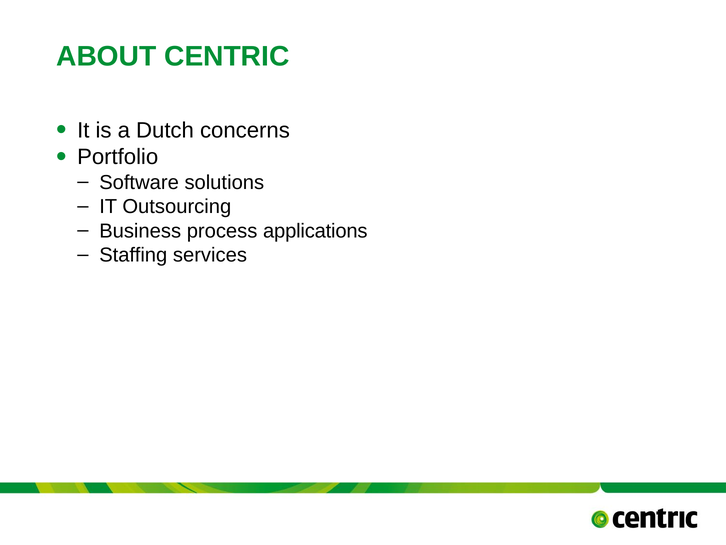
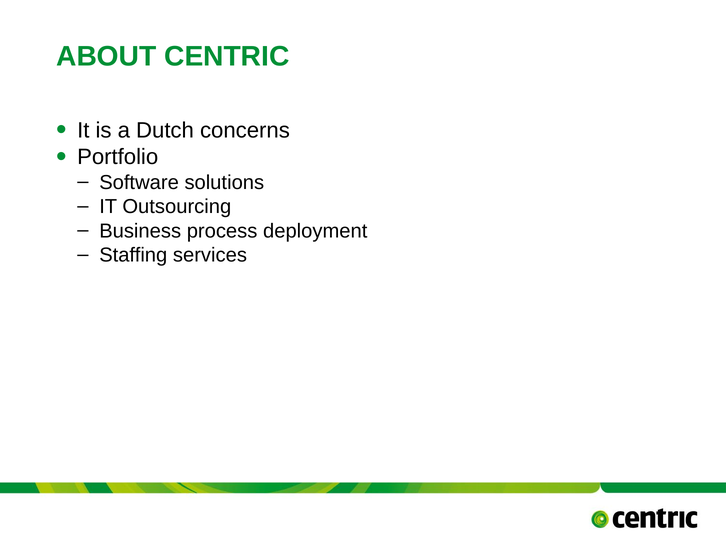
applications: applications -> deployment (315, 231)
